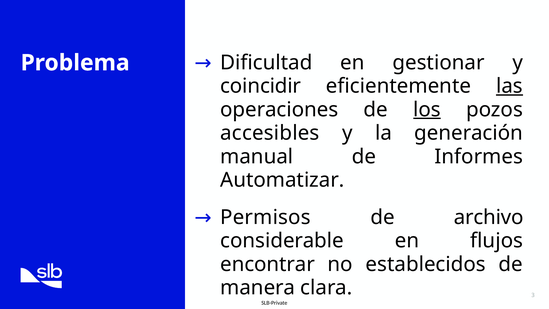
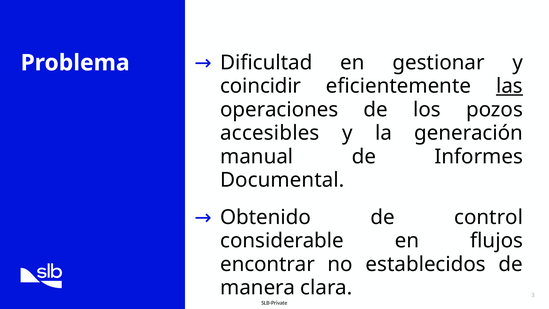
los underline: present -> none (427, 109)
Automatizar: Automatizar -> Documental (282, 180)
Permisos: Permisos -> Obtenido (266, 217)
archivo: archivo -> control (489, 217)
